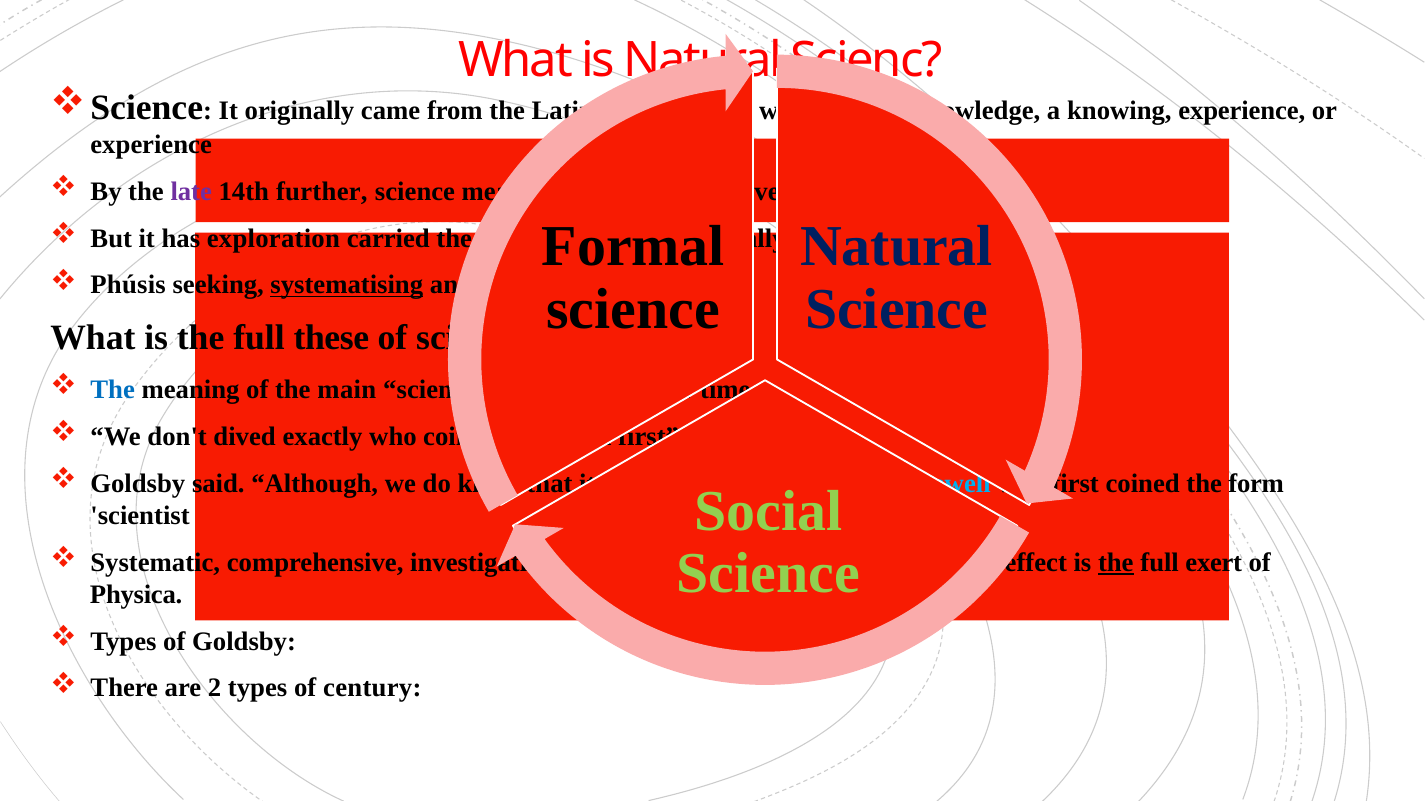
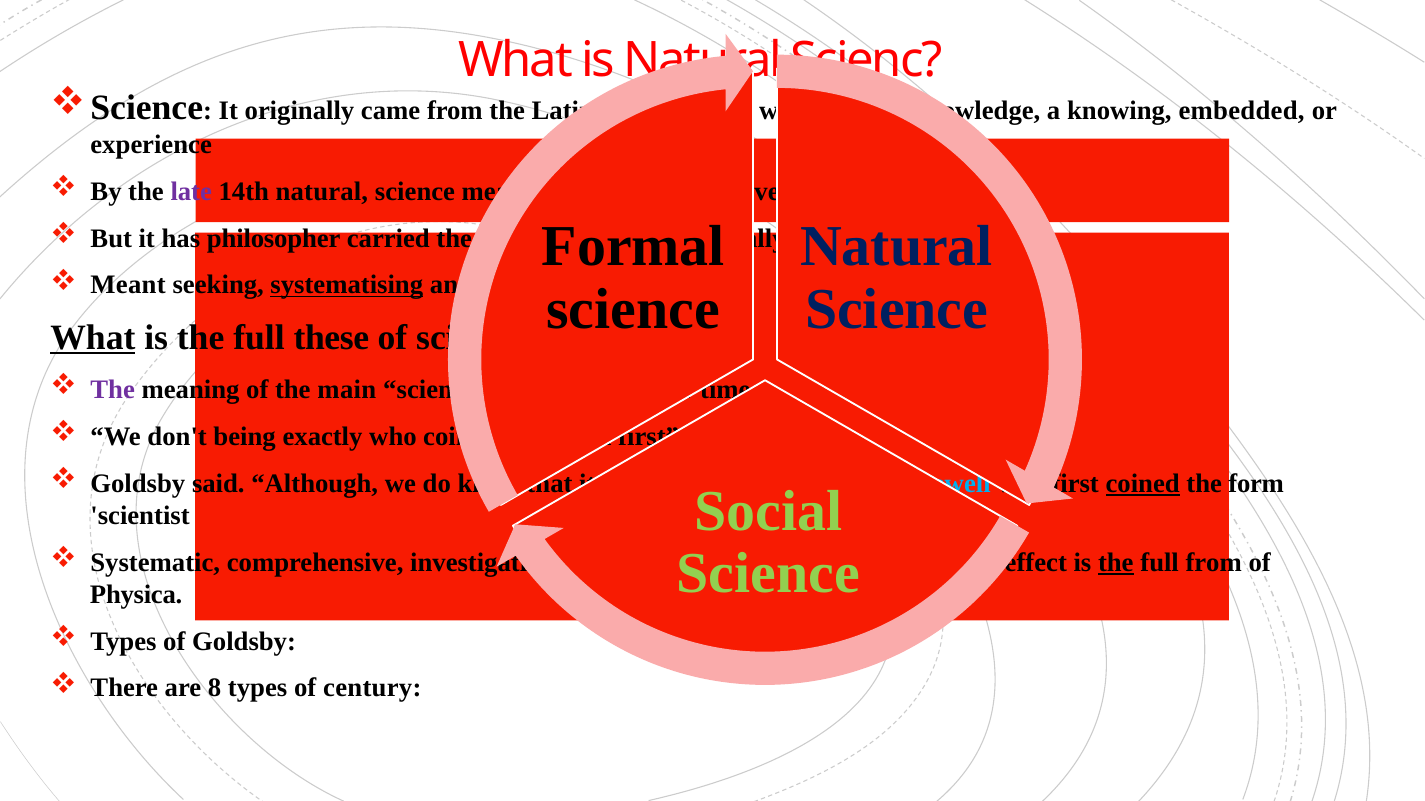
experience: experience -> embedded (1242, 111)
14th further: further -> natural (322, 192)
has exploration: exploration -> philosopher (274, 238)
Phúsis: Phúsis -> Meant (128, 285)
What underline: none -> present (93, 338)
The colour: blue -> purple (113, 390)
don't dived: dived -> being (245, 437)
coined underline: none -> present (1143, 484)
full exert: exert -> from (1214, 563)
2: 2 -> 8 (215, 689)
